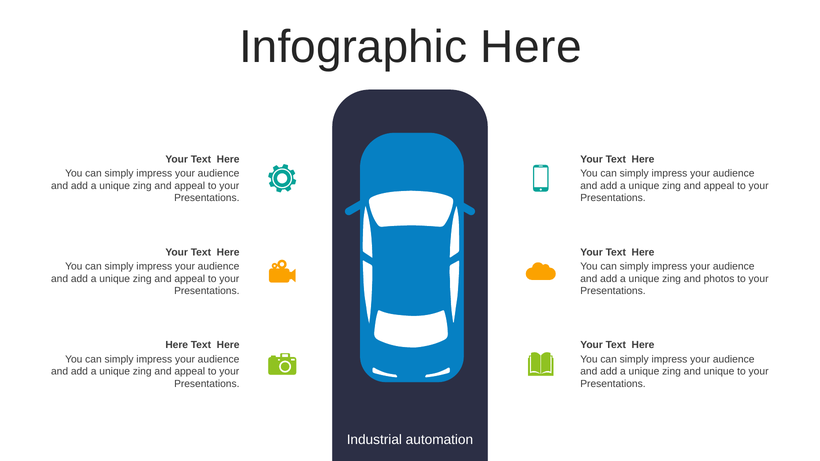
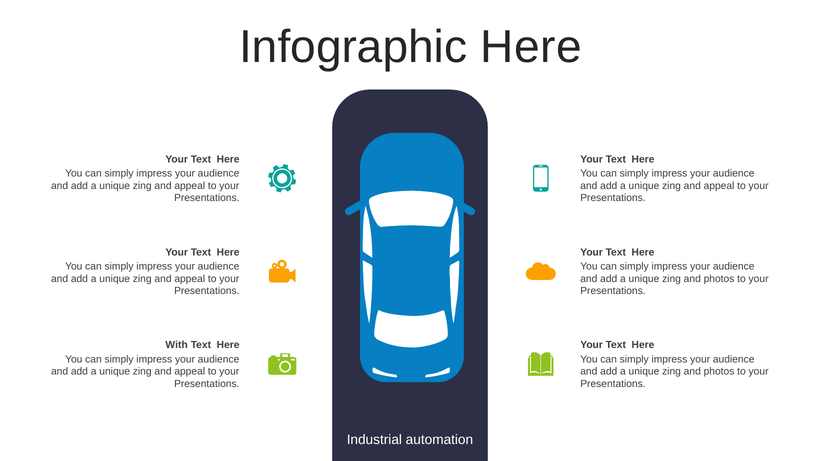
Here: Here -> With (177, 345)
unique: unique -> photos (719, 372)
